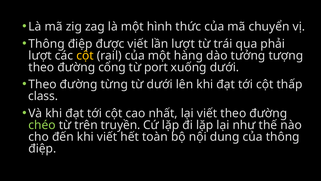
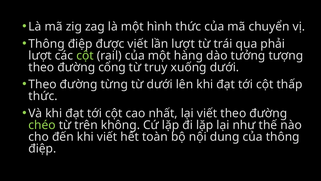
cột colour: yellow -> light green (85, 55)
port: port -> truy (156, 67)
class: class -> thức (43, 96)
truyền: truyền -> không (120, 125)
